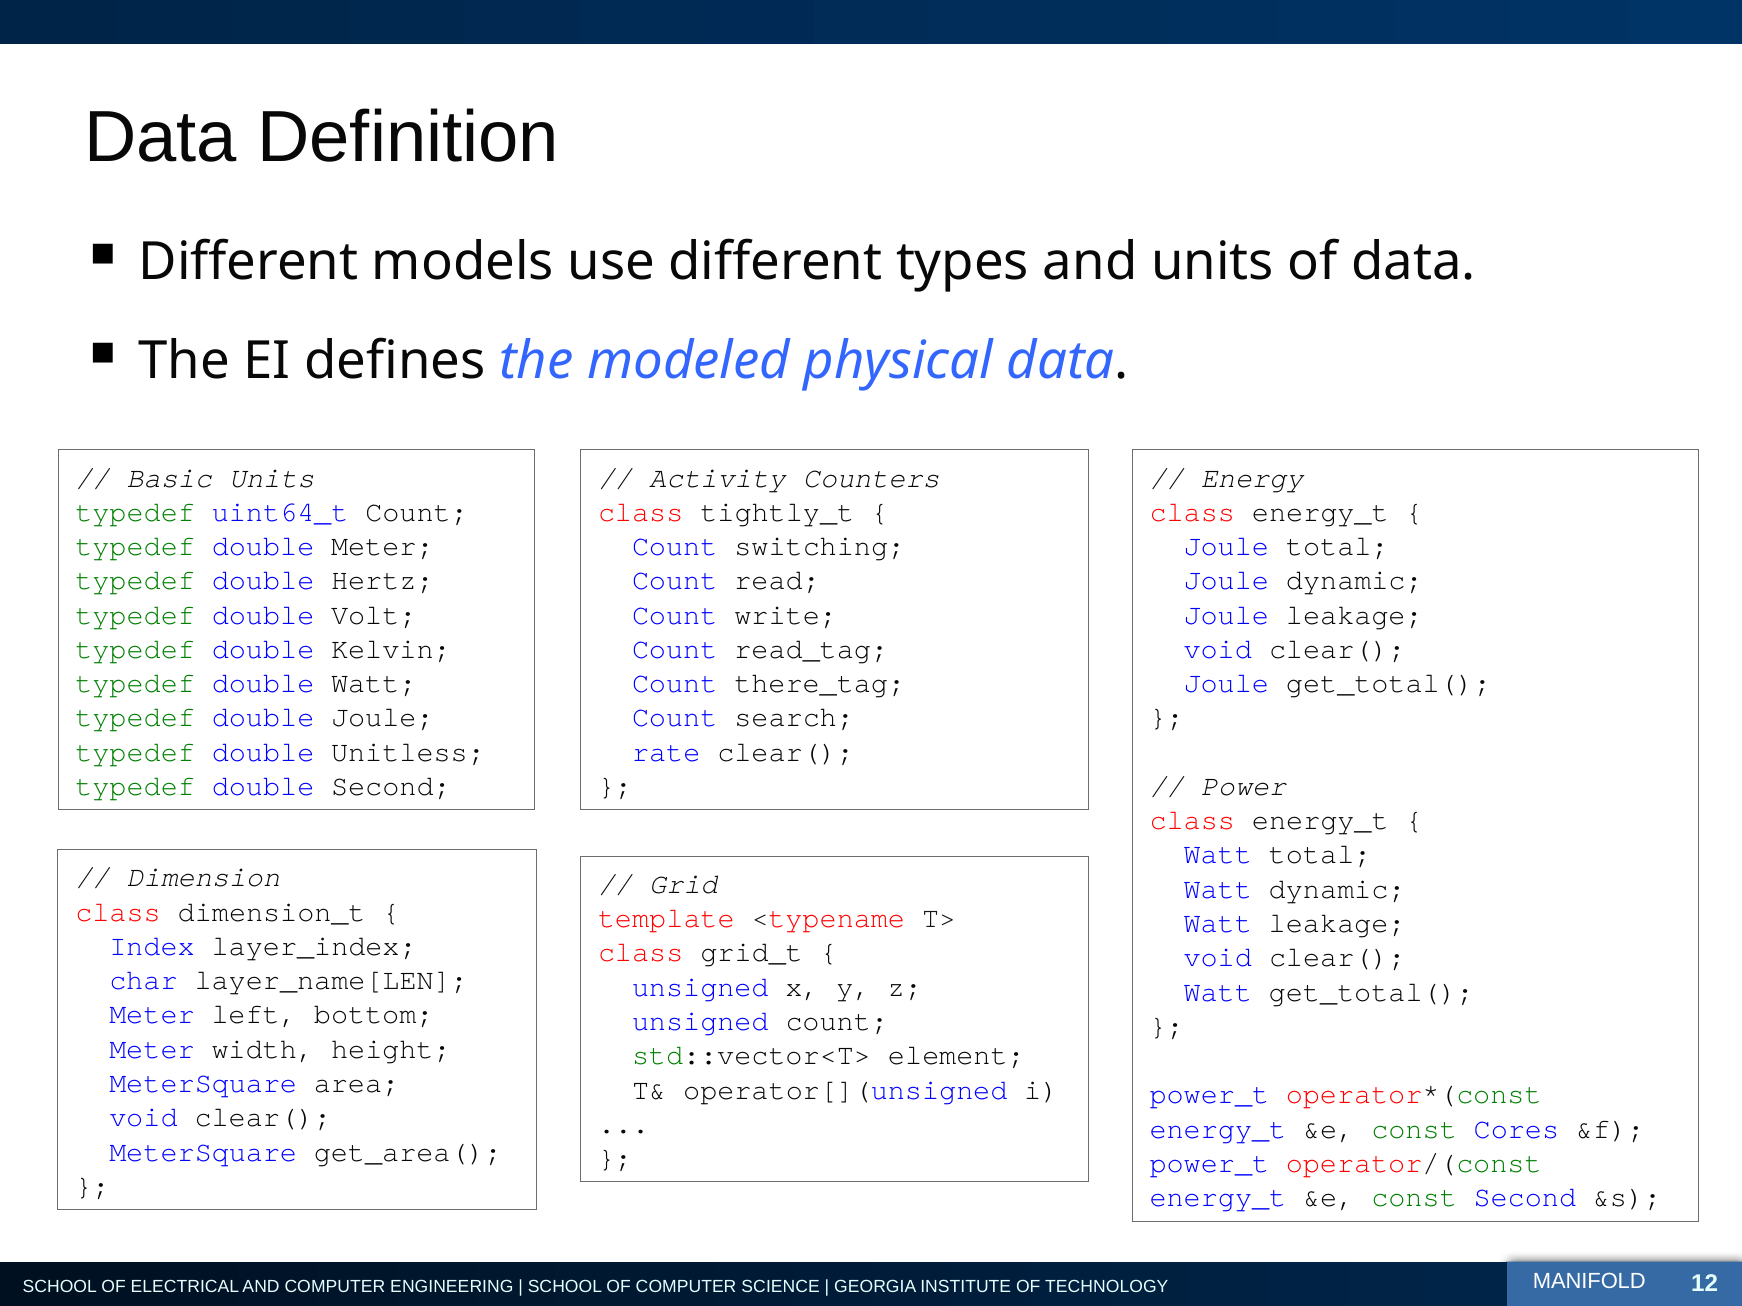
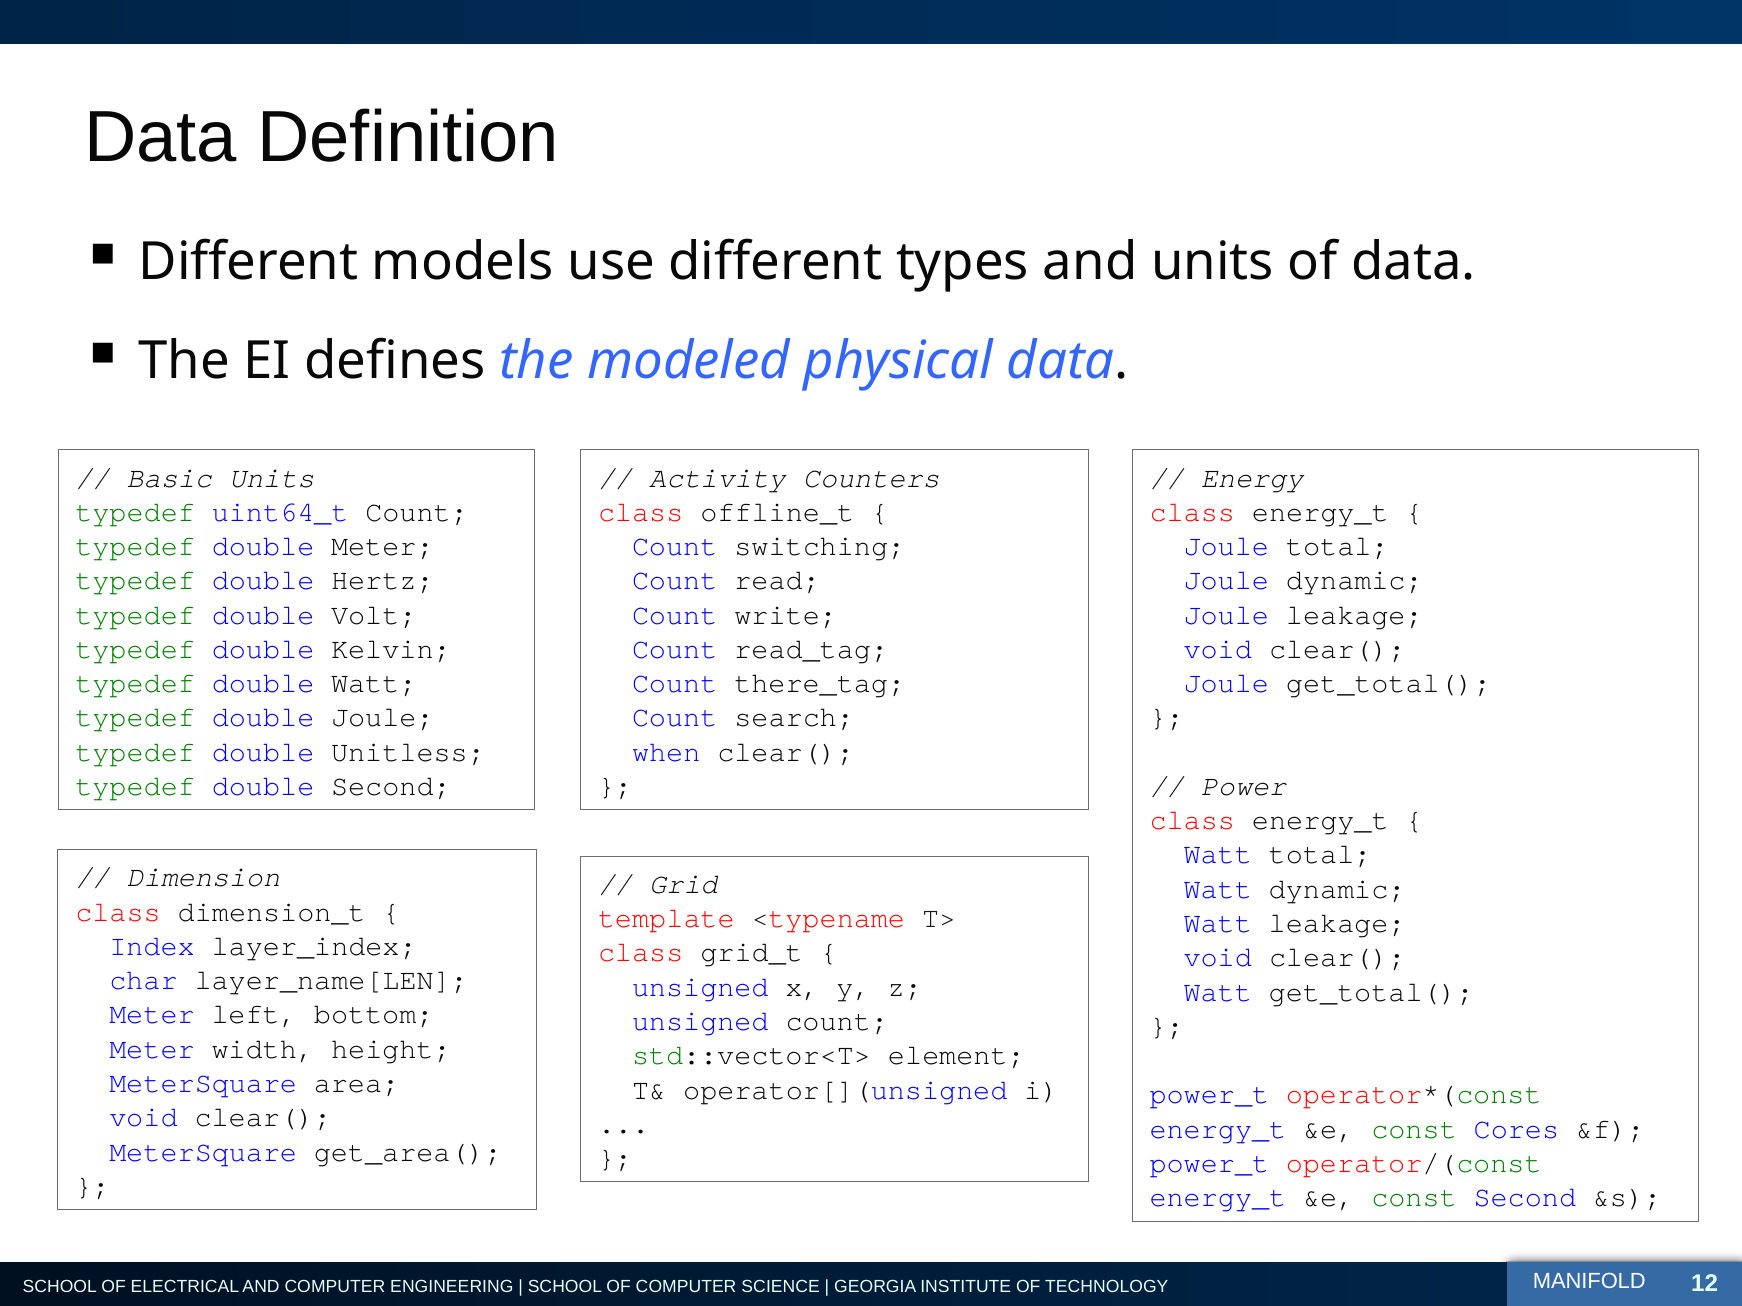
tightly_t: tightly_t -> offline_t (777, 512)
rate: rate -> when (666, 752)
